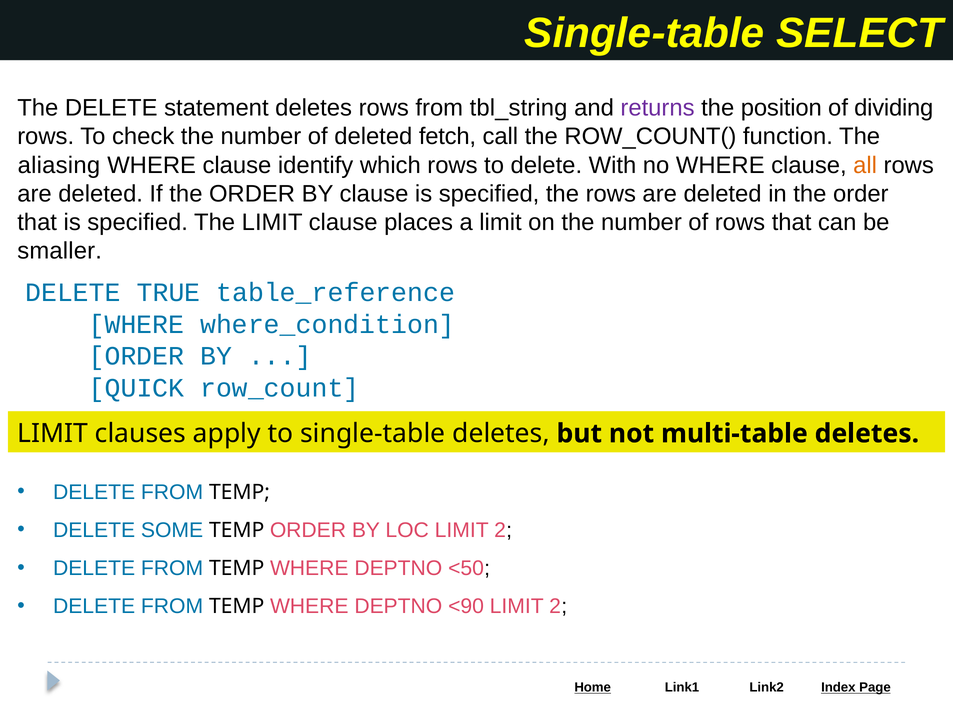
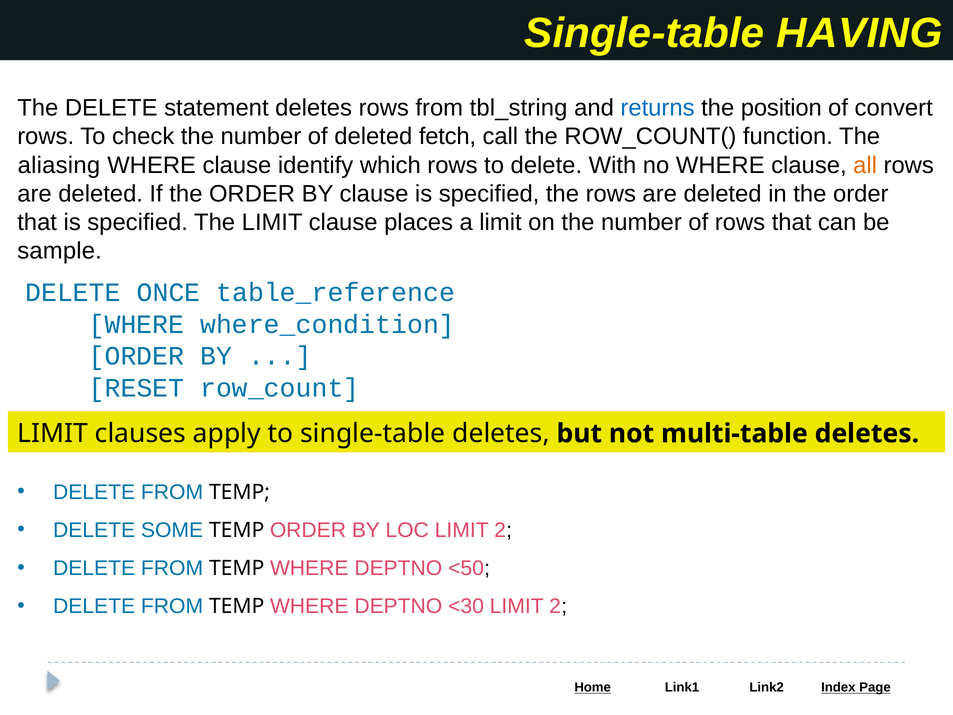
SELECT: SELECT -> HAVING (860, 33)
returns colour: purple -> blue (658, 108)
dividing: dividing -> convert (894, 108)
smaller: smaller -> sample (60, 251)
TRUE: TRUE -> ONCE (169, 292)
QUICK: QUICK -> RESET (137, 388)
<90: <90 -> <30 (466, 606)
